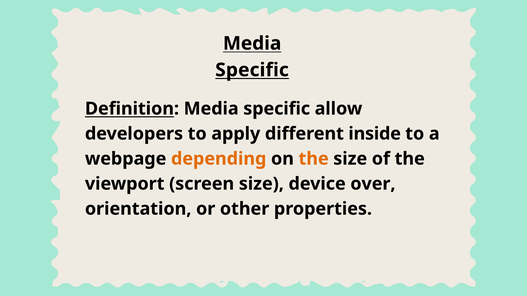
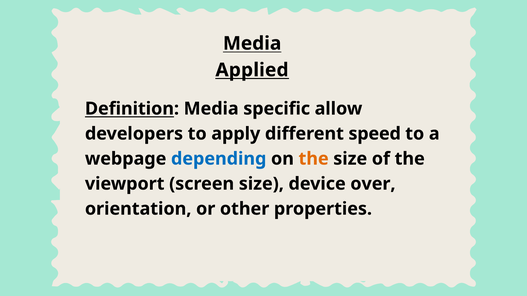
Specific: Specific -> Applied (252, 70)
inside: inside -> speed (375, 134)
depending colour: orange -> blue (219, 159)
